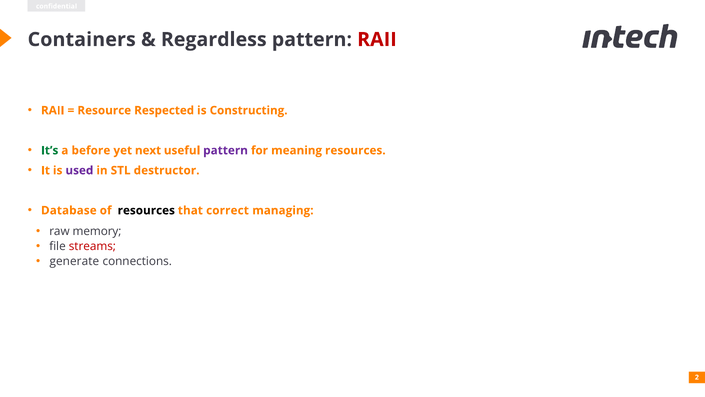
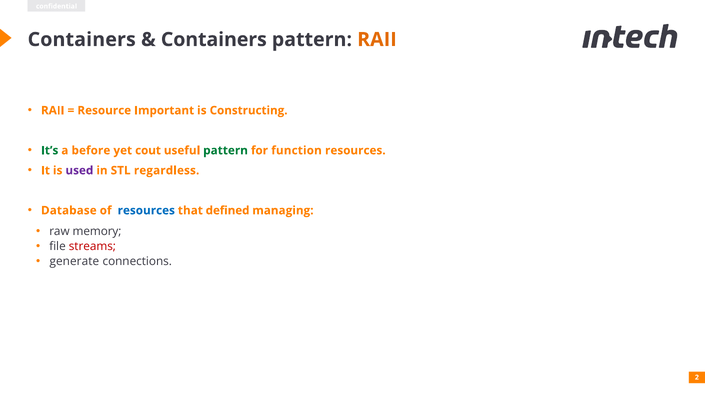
Regardless: Regardless -> Containers (214, 40)
RAII colour: red -> orange (377, 40)
Respected: Respected -> Important (164, 110)
next: next -> cout (148, 150)
pattern colour: purple -> green (226, 150)
meaning: meaning -> function (297, 150)
destructor: destructor -> regardless (167, 170)
resources colour: black -> blue (146, 210)
correct: correct -> defined (228, 210)
